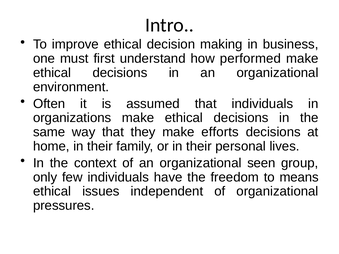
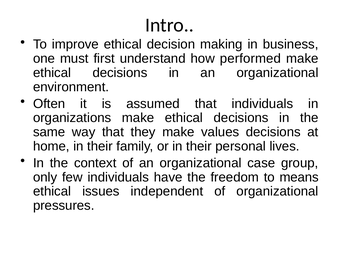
efforts: efforts -> values (220, 132)
seen: seen -> case (261, 163)
